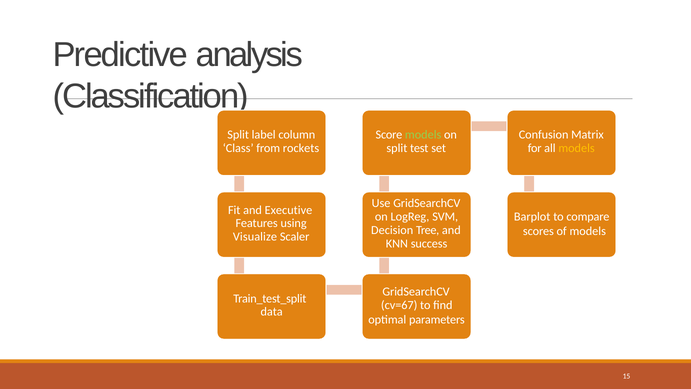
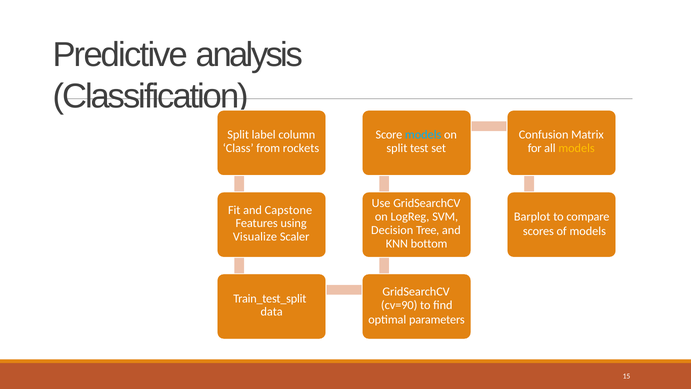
models colour: light green -> light blue (423, 135)
Executive: Executive -> Capstone (288, 210)
success: success -> bottom (429, 243)
cv=67: cv=67 -> cv=90 (399, 305)
